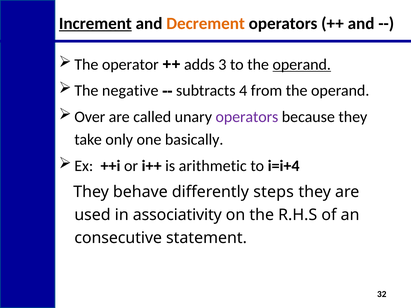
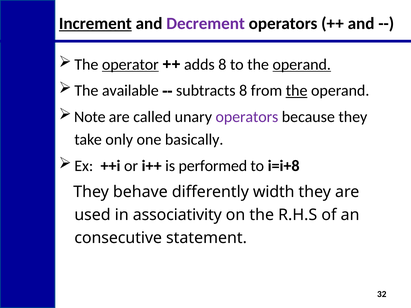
Decrement colour: orange -> purple (206, 23)
operator underline: none -> present (130, 64)
adds 3: 3 -> 8 (222, 64)
negative: negative -> available (130, 91)
subtracts 4: 4 -> 8 (243, 91)
the underline: none -> present (297, 91)
Over: Over -> Note (90, 117)
arithmetic: arithmetic -> performed (213, 166)
i=i+4: i=i+4 -> i=i+8 (284, 166)
steps: steps -> width (274, 192)
